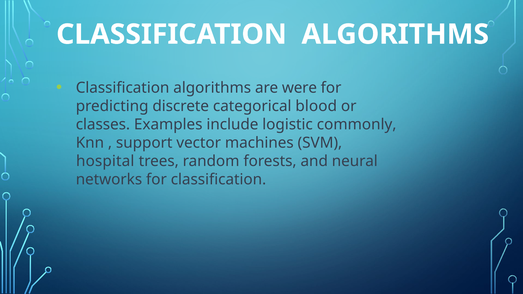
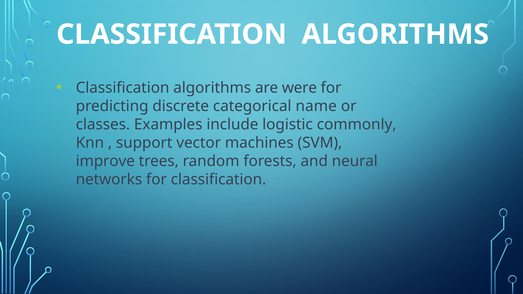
blood: blood -> name (316, 106)
hospital: hospital -> improve (105, 161)
